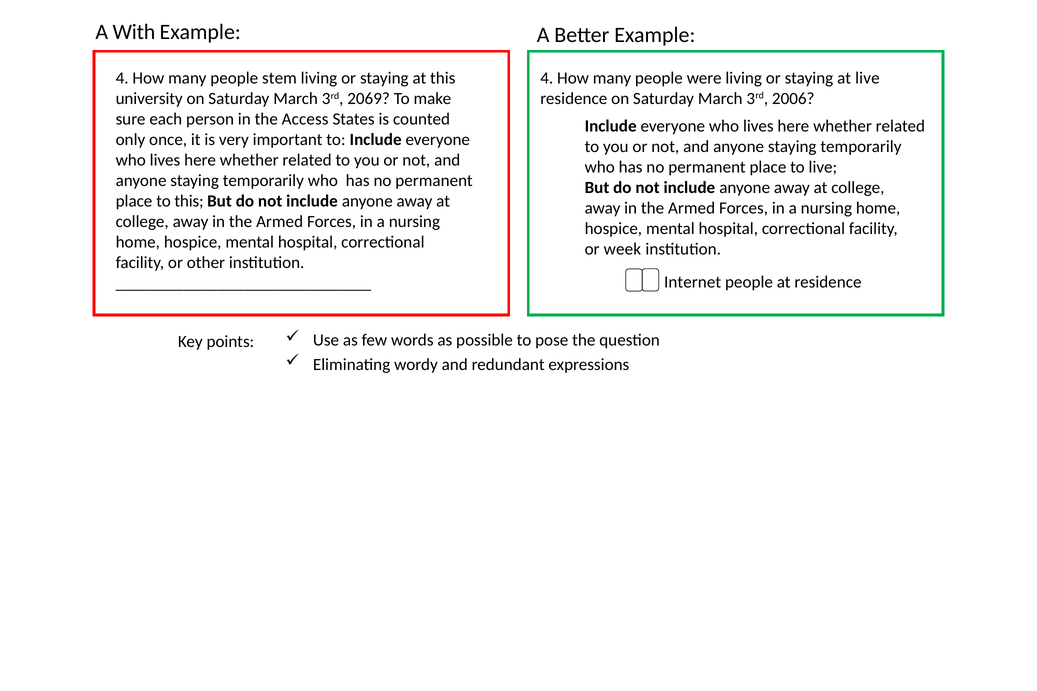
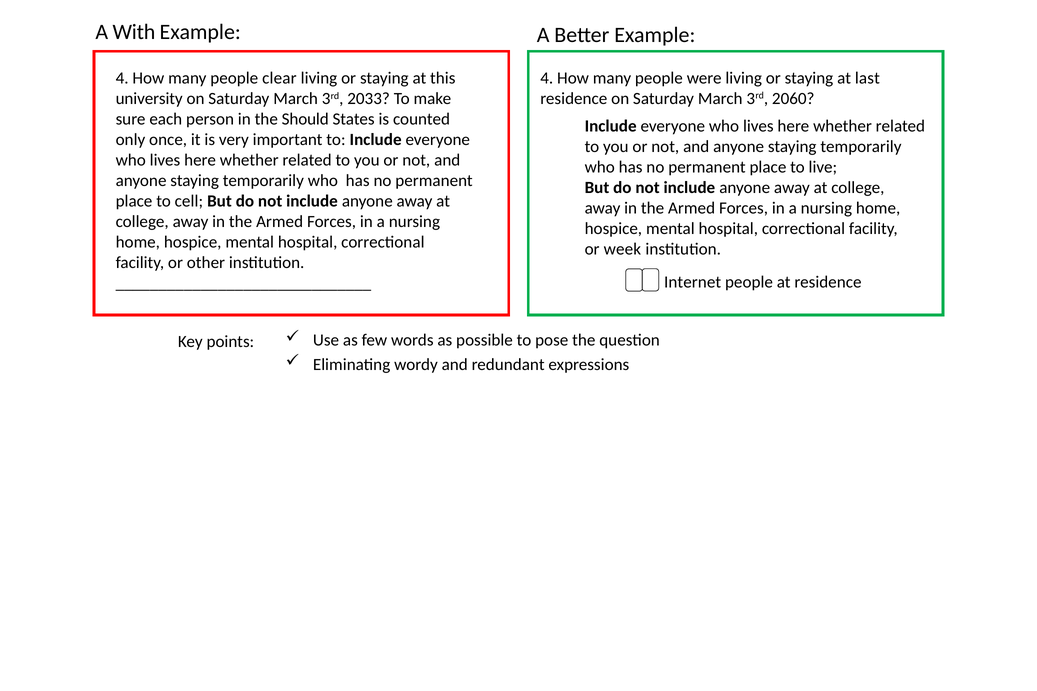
stem: stem -> clear (279, 78)
at live: live -> last (867, 78)
2006: 2006 -> 2060 (793, 98)
2069: 2069 -> 2033 (369, 99)
Access: Access -> Should (305, 119)
to this: this -> cell (189, 201)
